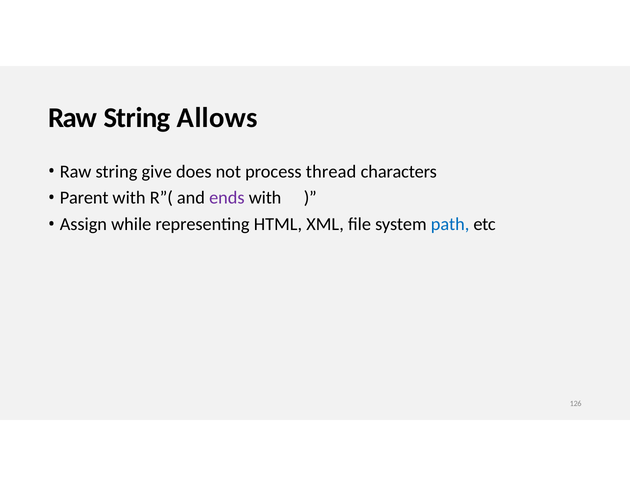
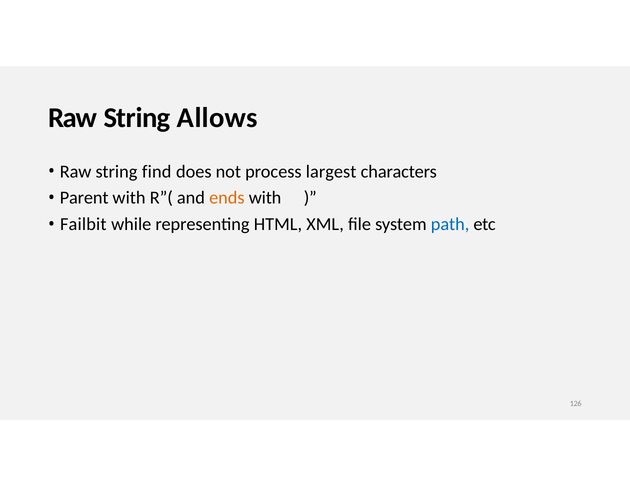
give: give -> find (157, 172)
thread: thread -> largest (331, 172)
ends colour: purple -> orange (227, 198)
Assign: Assign -> Failbit (83, 225)
